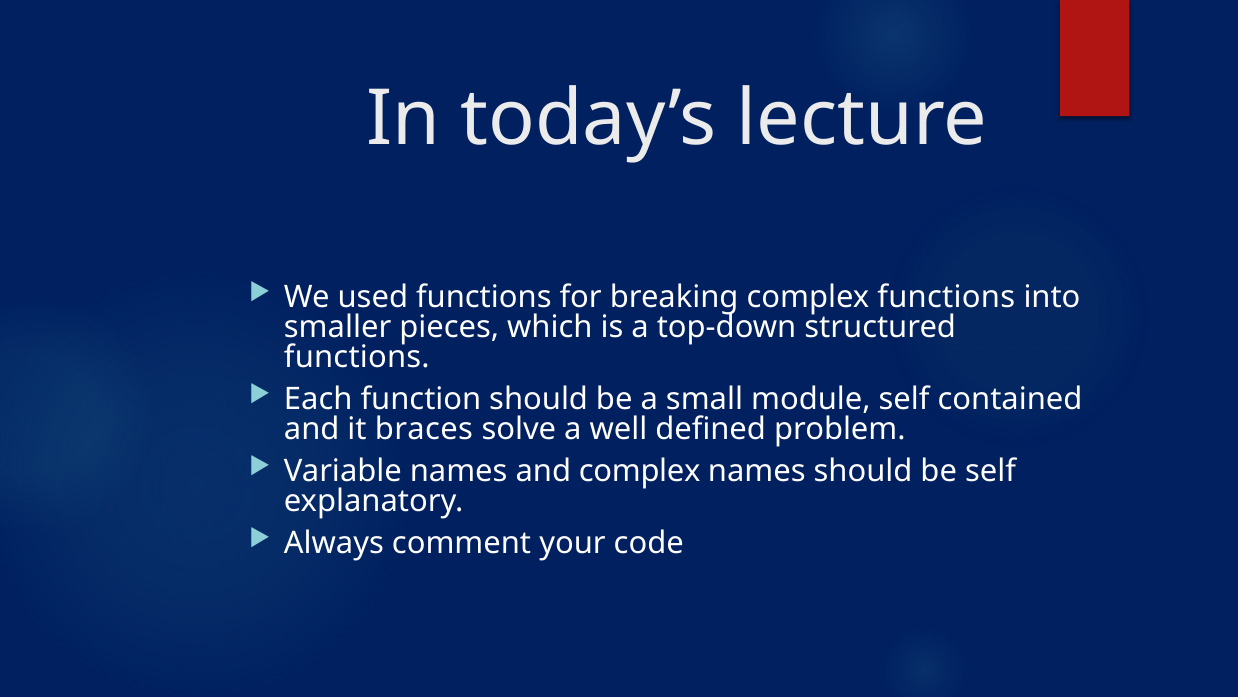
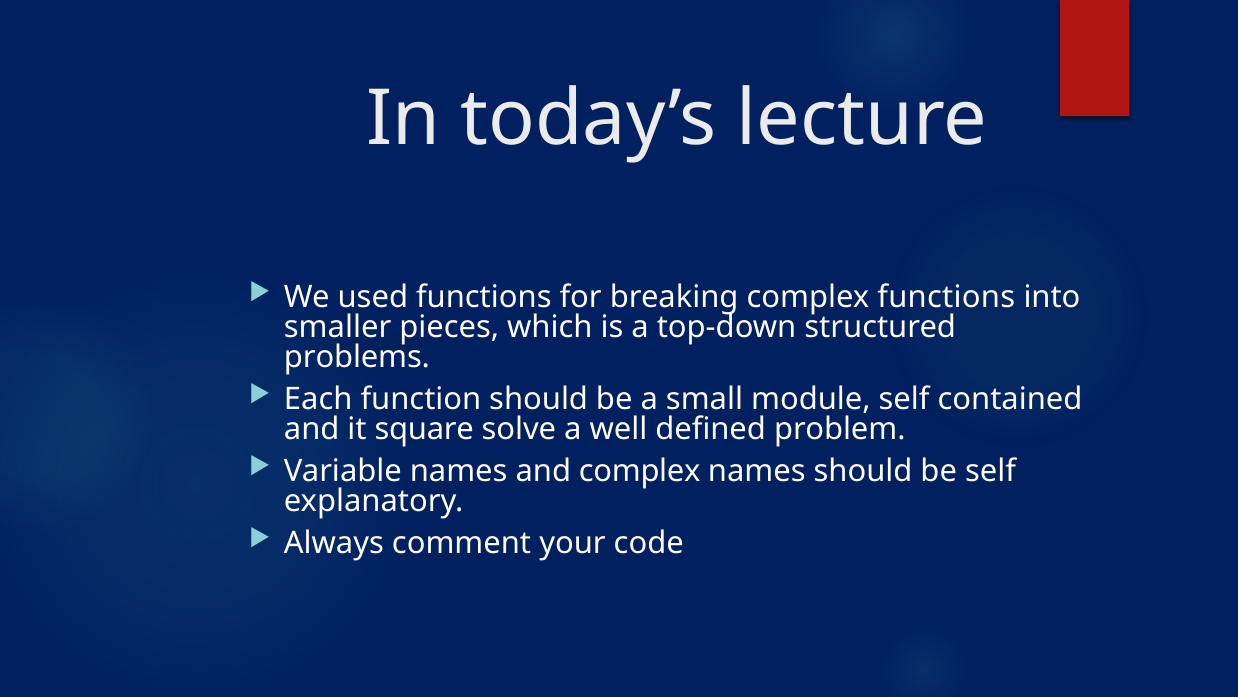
functions: functions -> problems (357, 357)
braces: braces -> square (424, 429)
